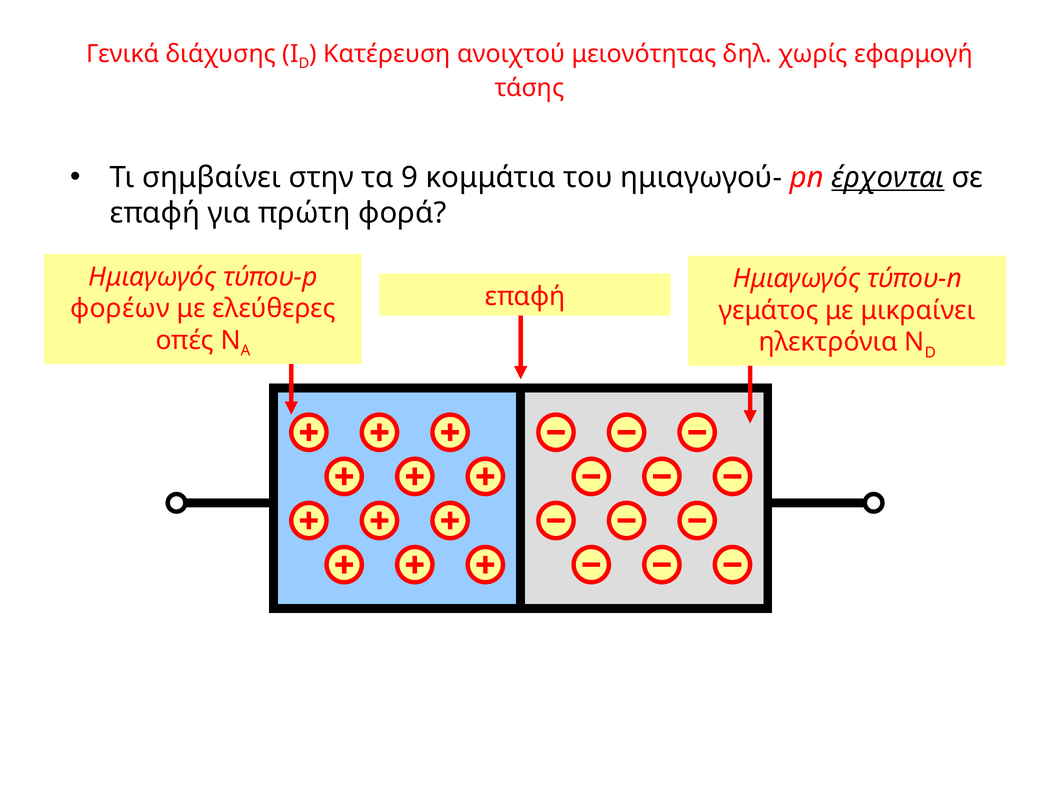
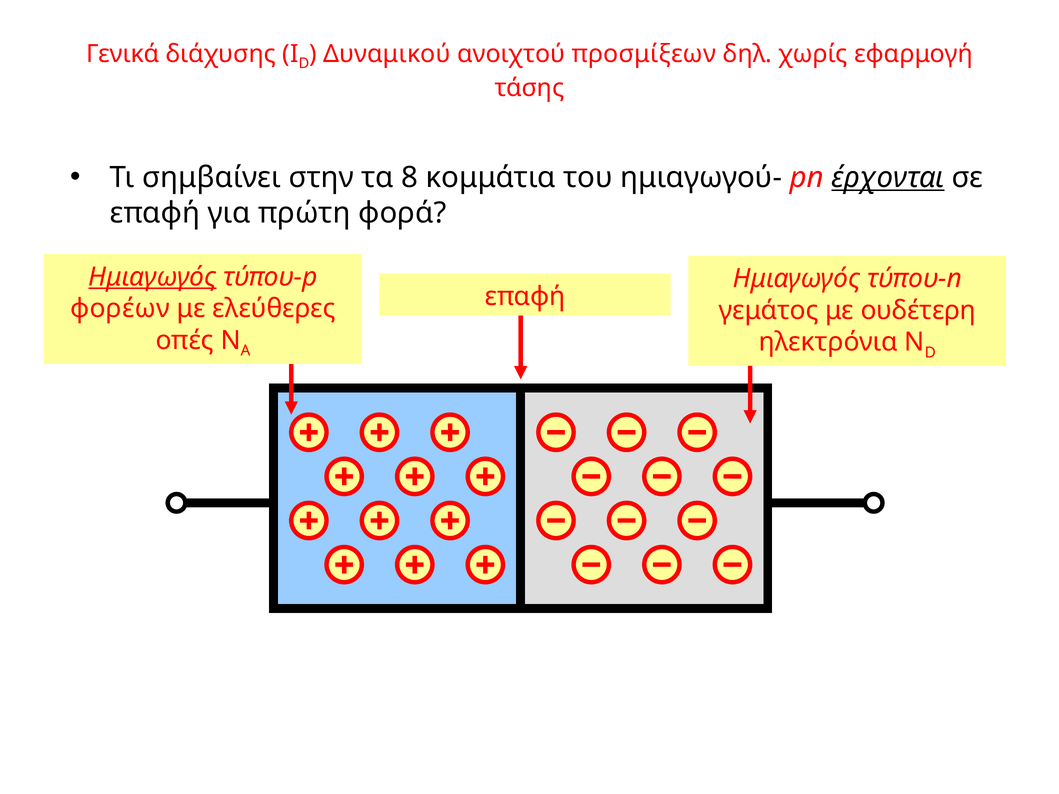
Κατέρευση: Κατέρευση -> Δυναμικού (387, 54)
μειονότητας: μειονότητας -> προσμίξεων (644, 54)
9: 9 -> 8 (410, 178)
Ημιαγωγός underline: none -> present (152, 277)
μικραίνει: μικραίνει -> ουδέτερη (918, 311)
